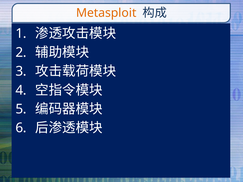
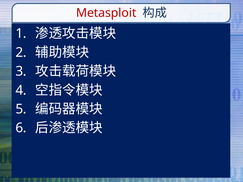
Metasploit colour: orange -> red (106, 13)
